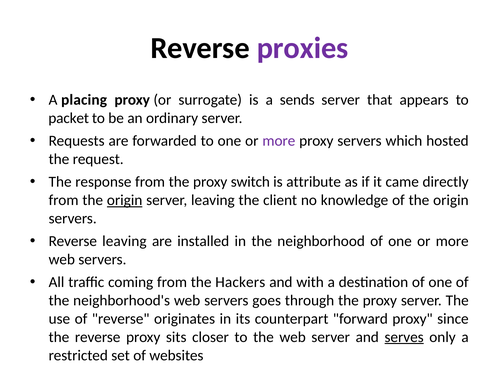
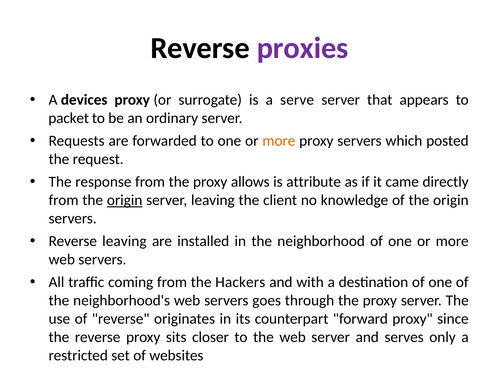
placing: placing -> devices (84, 100)
sends: sends -> serve (297, 100)
more colour: purple -> orange (279, 141)
hosted: hosted -> posted (447, 141)
switch: switch -> allows (250, 182)
serves underline: present -> none (404, 337)
